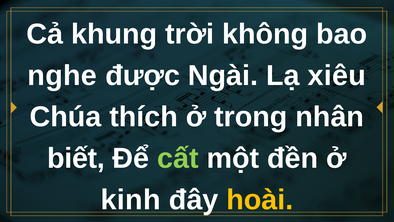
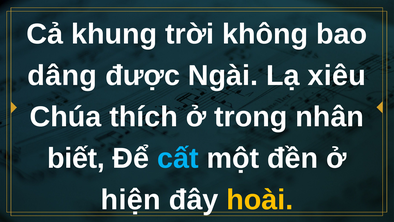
nghe: nghe -> dâng (62, 75)
cất colour: light green -> light blue (178, 158)
kinh: kinh -> hiện (131, 199)
